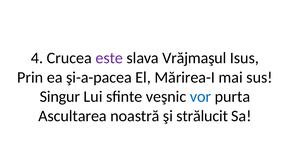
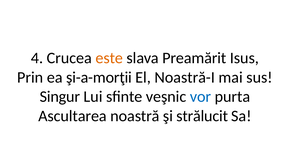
este colour: purple -> orange (109, 58)
Vrăjmaşul: Vrăjmaşul -> Preamărit (194, 58)
şi-a-pacea: şi-a-pacea -> şi-a-morţii (99, 77)
Mărirea-I: Mărirea-I -> Noastră-I (185, 77)
